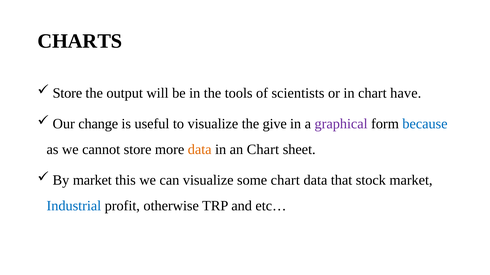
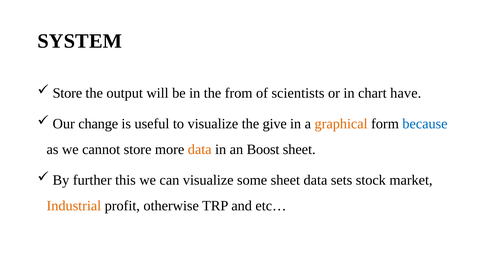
CHARTS: CHARTS -> SYSTEM (80, 41)
tools: tools -> from (239, 93)
graphical colour: purple -> orange (341, 124)
an Chart: Chart -> Boost (263, 150)
By market: market -> further (92, 181)
some chart: chart -> sheet (285, 181)
that: that -> sets (342, 181)
Industrial colour: blue -> orange (74, 206)
